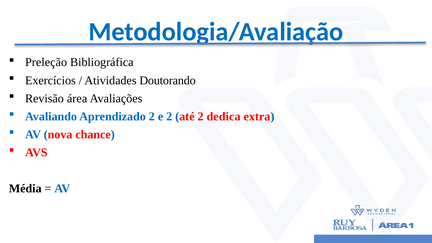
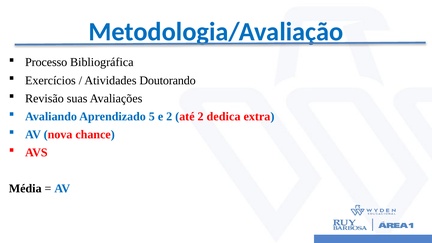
Preleção: Preleção -> Processo (46, 62)
área: área -> suas (77, 98)
Aprendizado 2: 2 -> 5 (152, 116)
